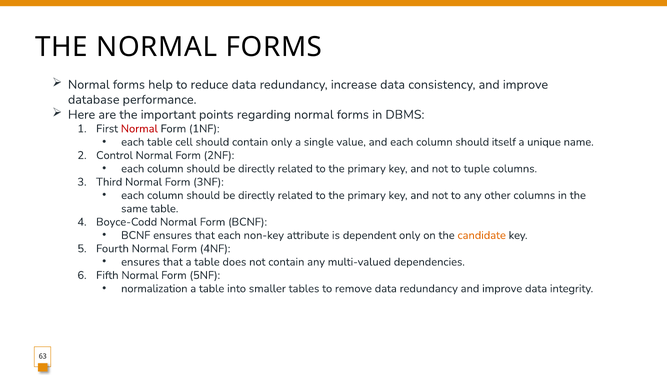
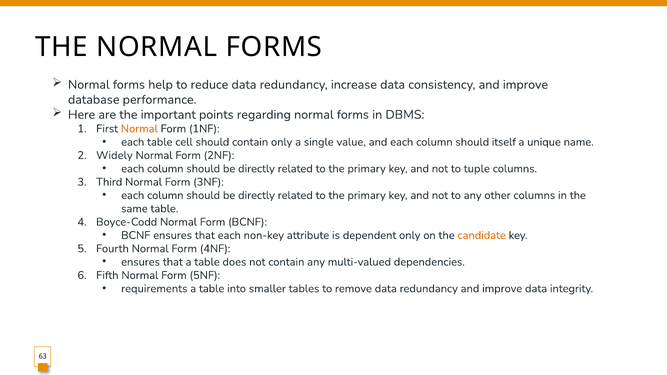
Normal colour: red -> orange (139, 129)
Control: Control -> Widely (114, 155)
normalization: normalization -> requirements (154, 289)
